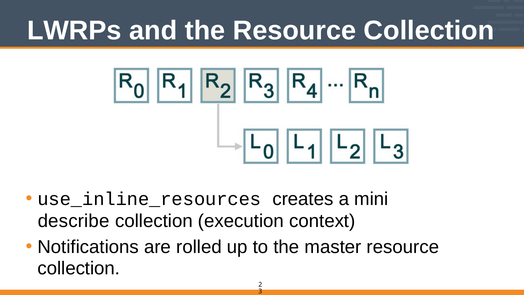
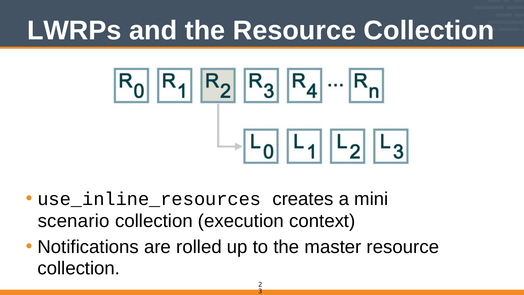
describe: describe -> scenario (74, 221)
